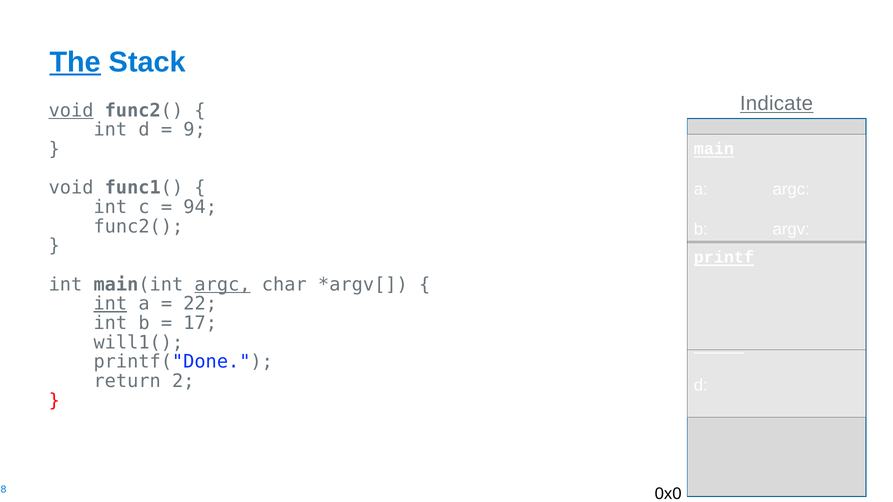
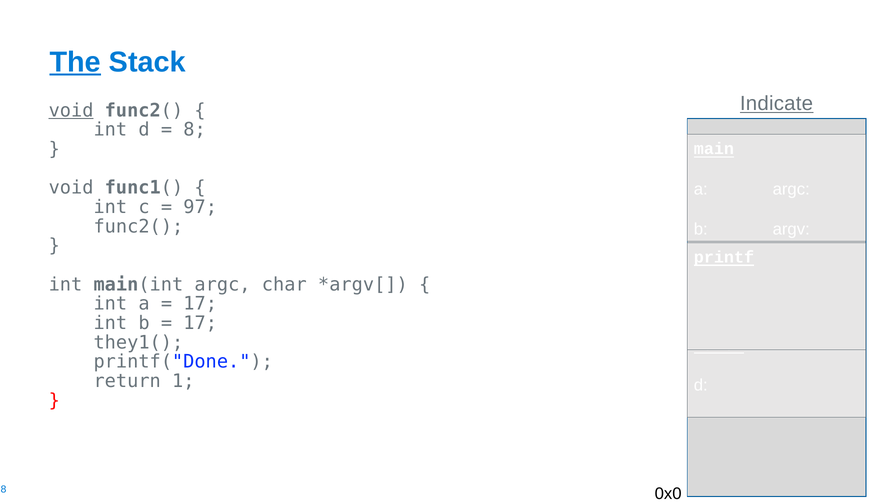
9: 9 -> 8 (195, 130)
94: 94 -> 97 (200, 207)
argc underline: present -> none (223, 285)
int underline: present -> none (110, 304)
22: 22 -> 17 (200, 304)
will1(: will1( -> they1( (138, 343)
2: 2 -> 1 (183, 381)
